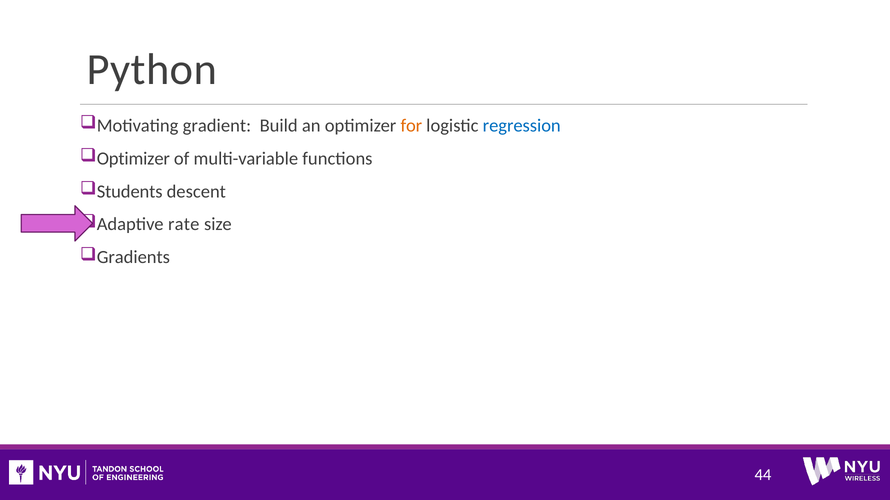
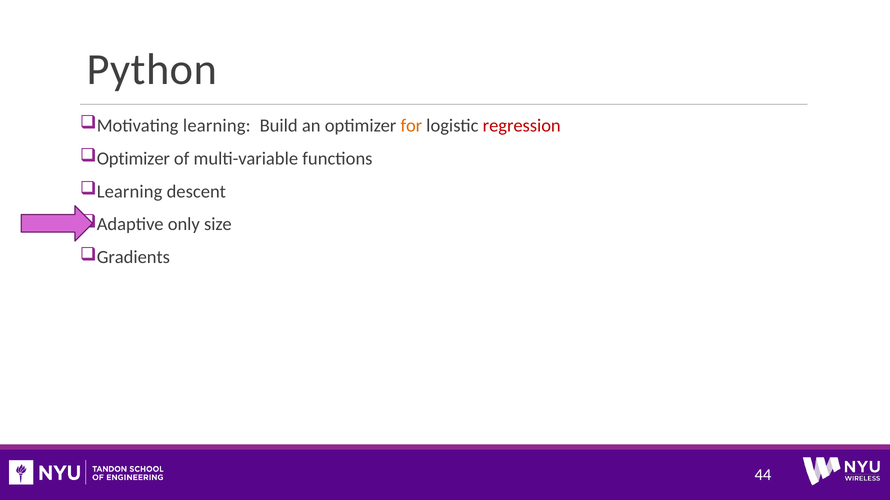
Motivating gradient: gradient -> learning (217, 126)
regression colour: blue -> red (522, 126)
Students: Students -> Learning (130, 192)
rate: rate -> only (184, 225)
